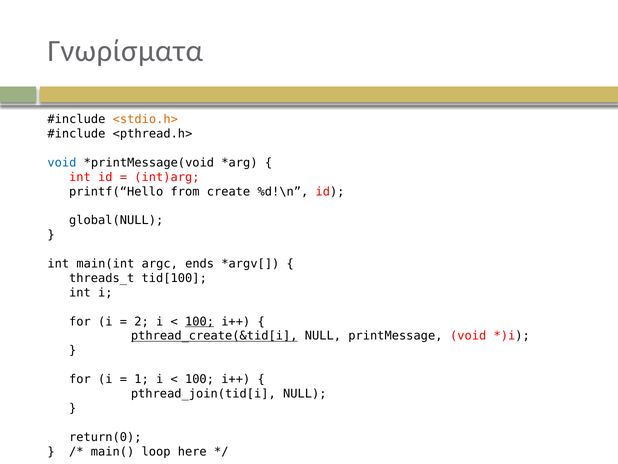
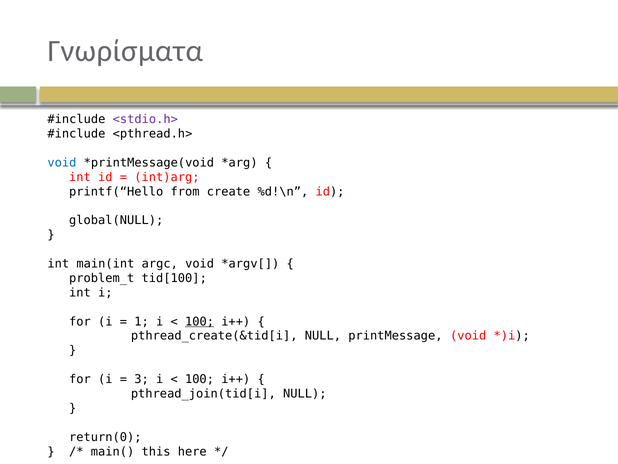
<stdio.h> colour: orange -> purple (145, 119)
argc ends: ends -> void (200, 264)
threads_t: threads_t -> problem_t (102, 278)
2: 2 -> 1 (142, 321)
pthread_create(&tid[i underline: present -> none (214, 336)
1: 1 -> 3 (142, 379)
loop: loop -> this (156, 451)
